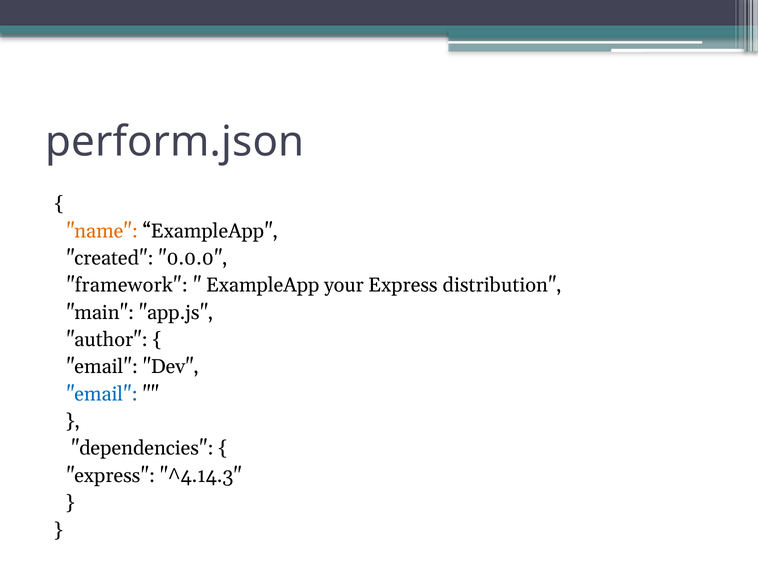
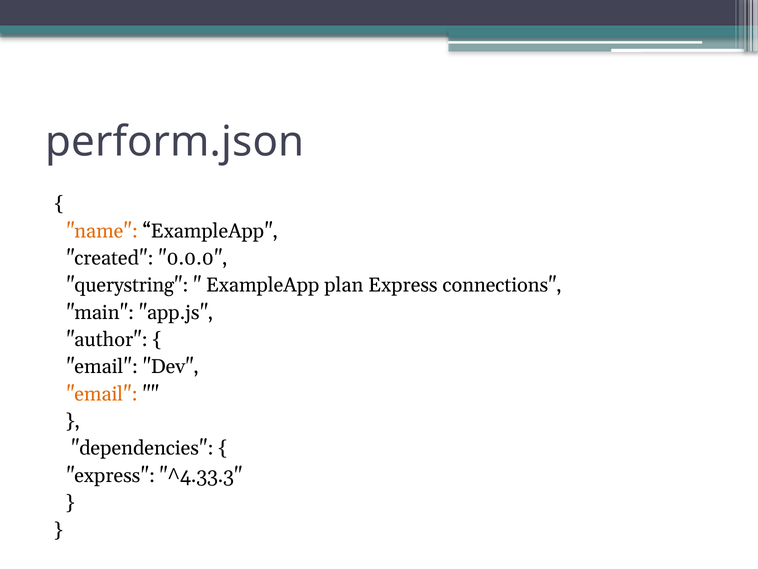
framework: framework -> querystring (127, 285)
your: your -> plan (344, 285)
distribution: distribution -> connections (502, 285)
email colour: blue -> orange (102, 394)
^4.14.3: ^4.14.3 -> ^4.33.3 (201, 475)
